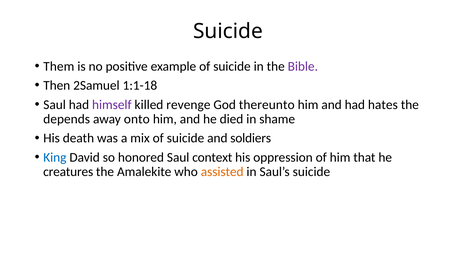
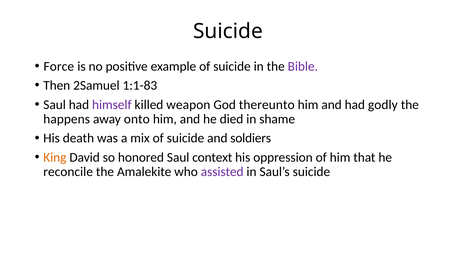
Them: Them -> Force (59, 66)
1:1-18: 1:1-18 -> 1:1-83 (140, 85)
revenge: revenge -> weapon (188, 104)
hates: hates -> godly (383, 104)
depends: depends -> happens (67, 119)
King colour: blue -> orange (55, 157)
creatures: creatures -> reconcile (68, 171)
assisted colour: orange -> purple (222, 171)
